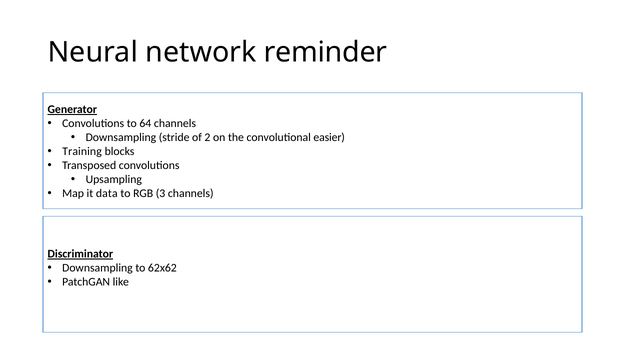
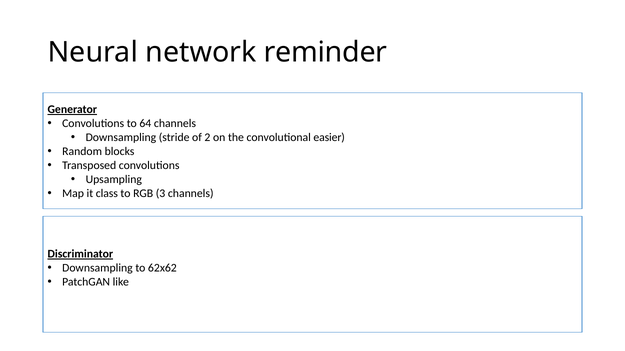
Training: Training -> Random (82, 152)
data: data -> class (107, 194)
